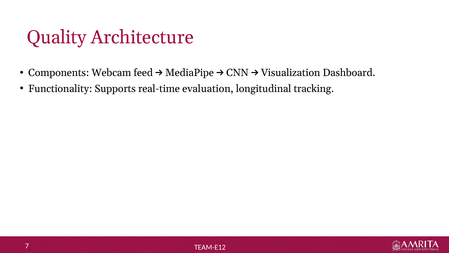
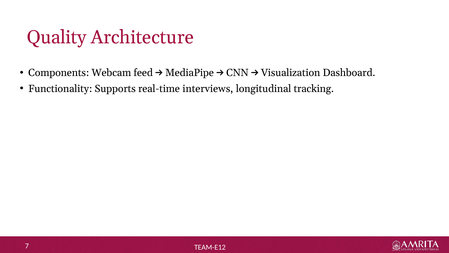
evaluation: evaluation -> interviews (208, 88)
